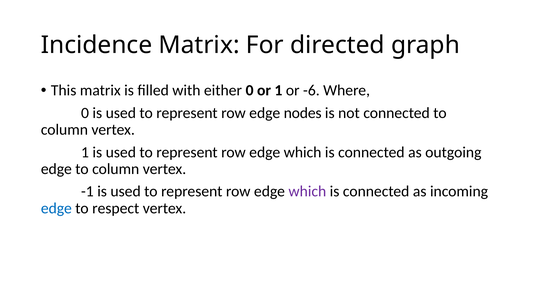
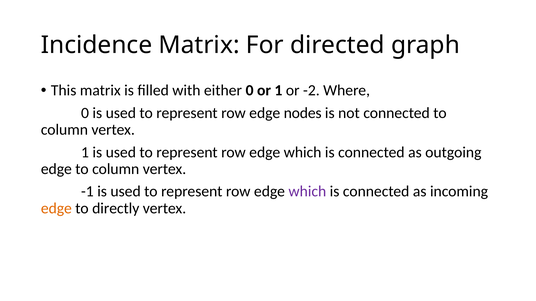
-6: -6 -> -2 (311, 91)
edge colour: blue -> orange (56, 209)
respect: respect -> directly (116, 209)
